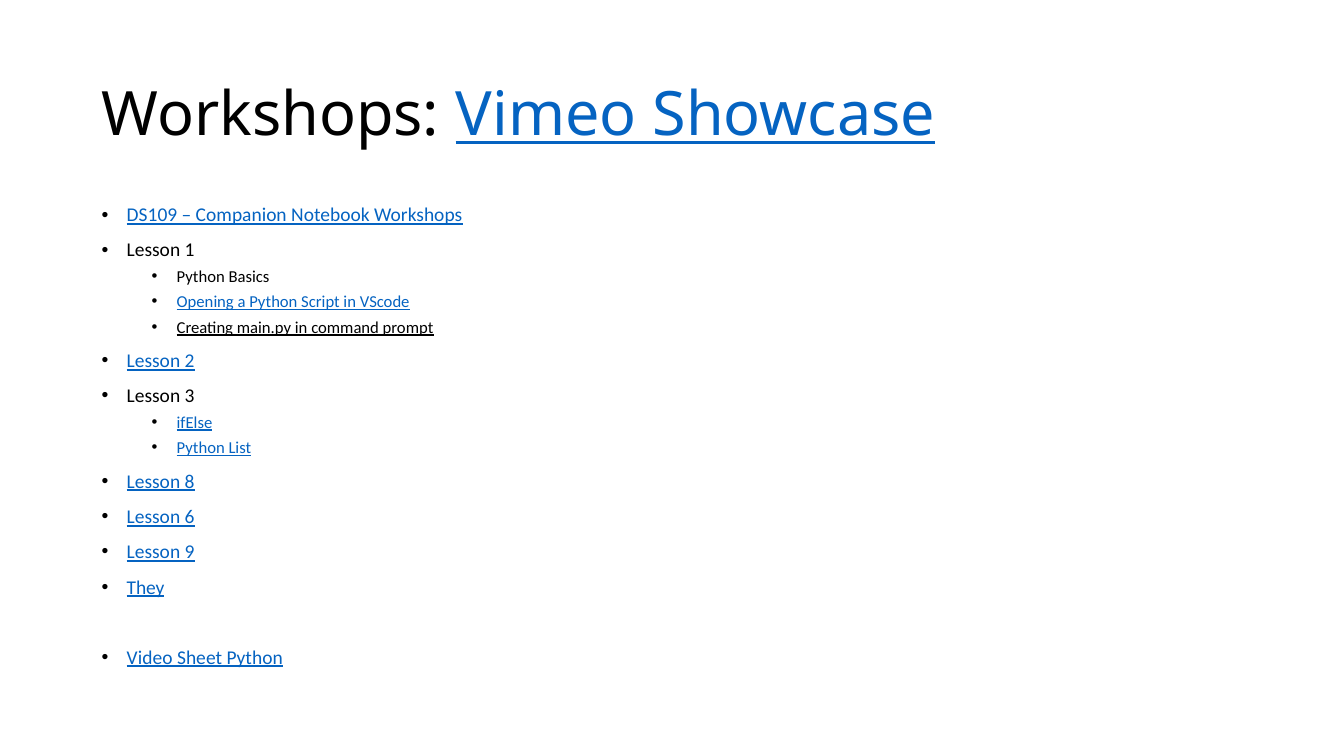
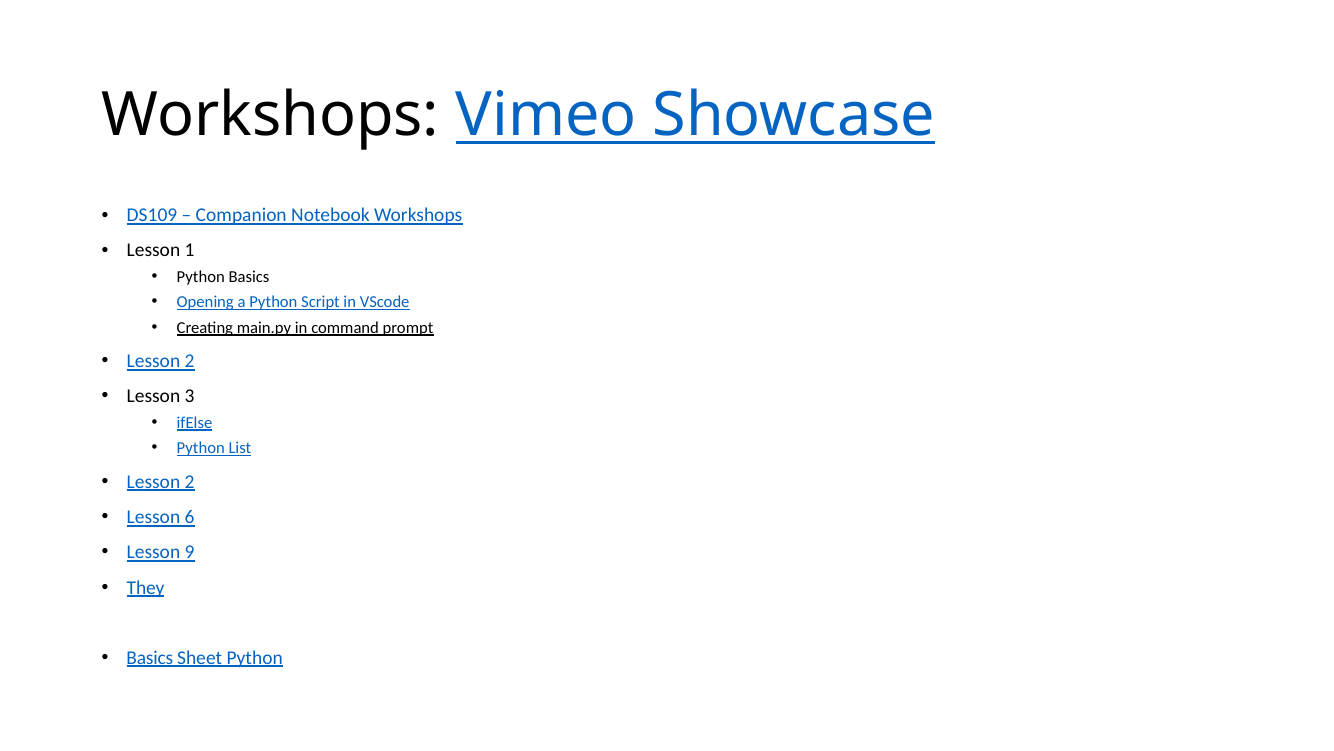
8: 8 -> 2 (190, 481)
Video: Video -> Basics (150, 657)
